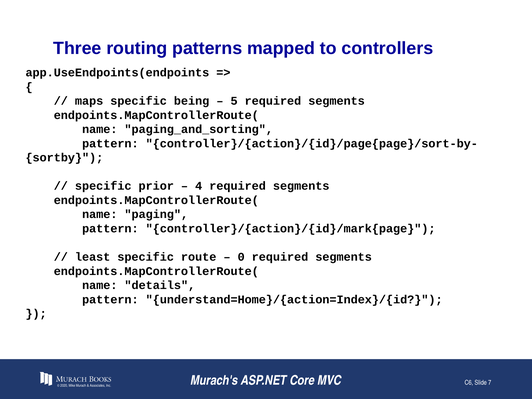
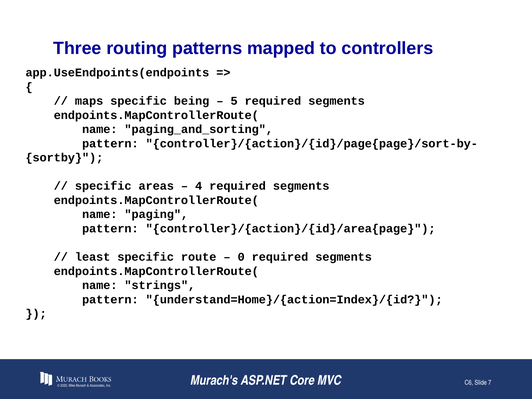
prior: prior -> areas (156, 186)
controller}/{action}/{id}/mark{page: controller}/{action}/{id}/mark{page -> controller}/{action}/{id}/area{page (291, 229)
details: details -> strings (160, 285)
